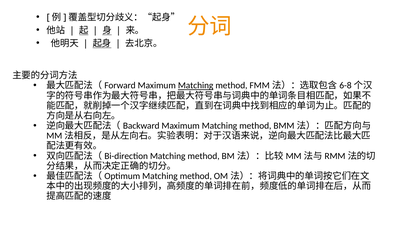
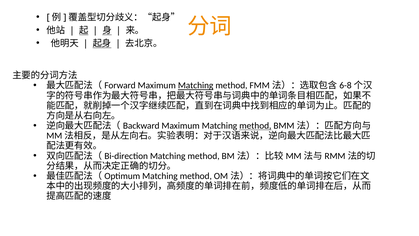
method underline: none -> present (255, 126)
